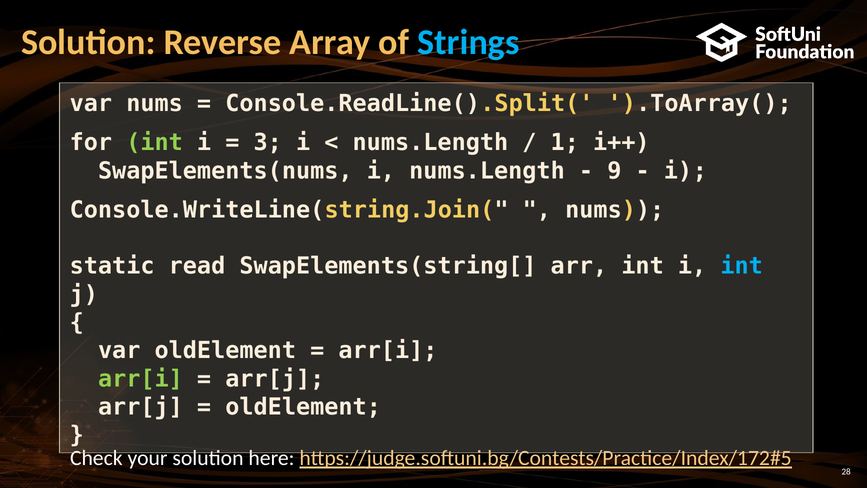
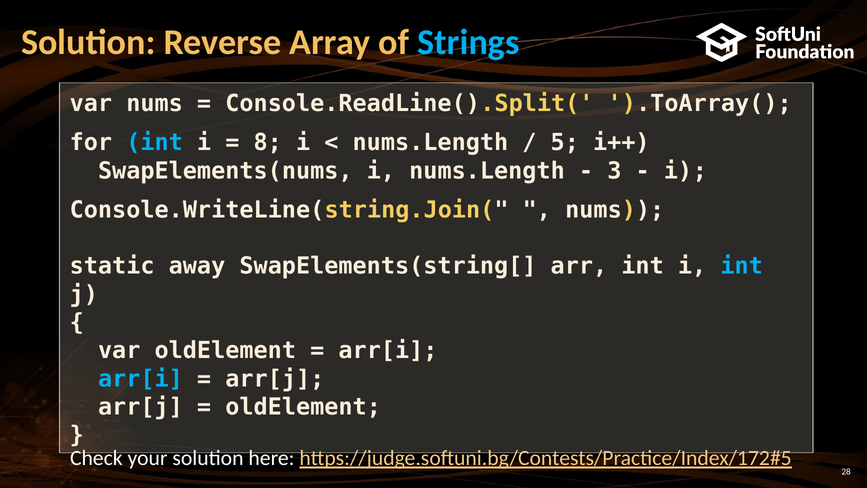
int colour: light green -> light blue (155, 143)
3: 3 -> 8 (268, 143)
1: 1 -> 5 (565, 143)
9: 9 -> 3 (614, 171)
read: read -> away (197, 266)
arr[i colour: light green -> light blue (140, 379)
